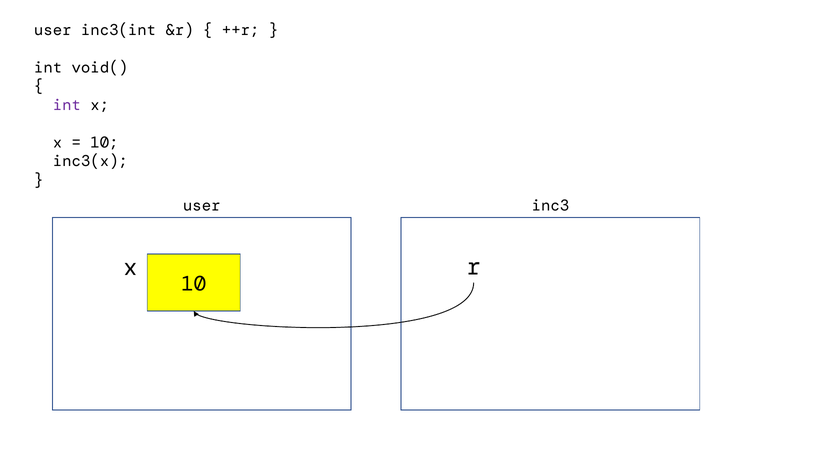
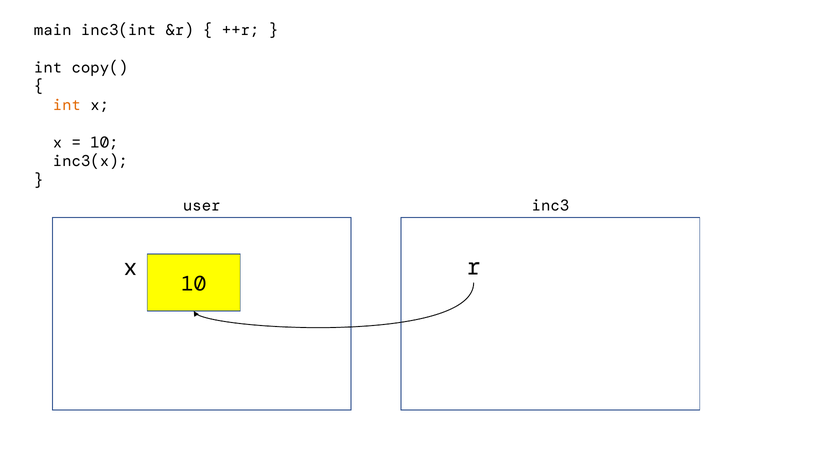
user: user -> main (53, 30)
void(: void( -> copy( (100, 67)
int colour: purple -> orange (67, 105)
